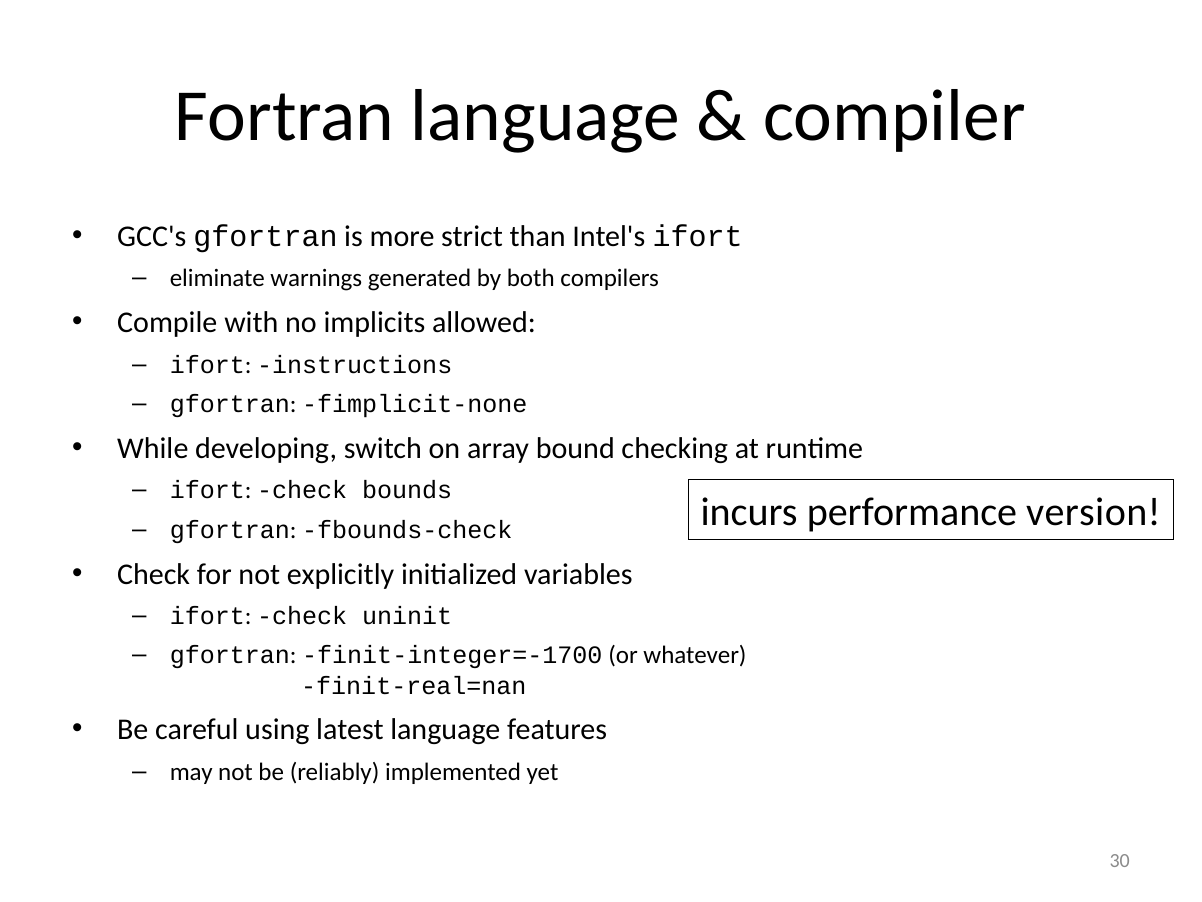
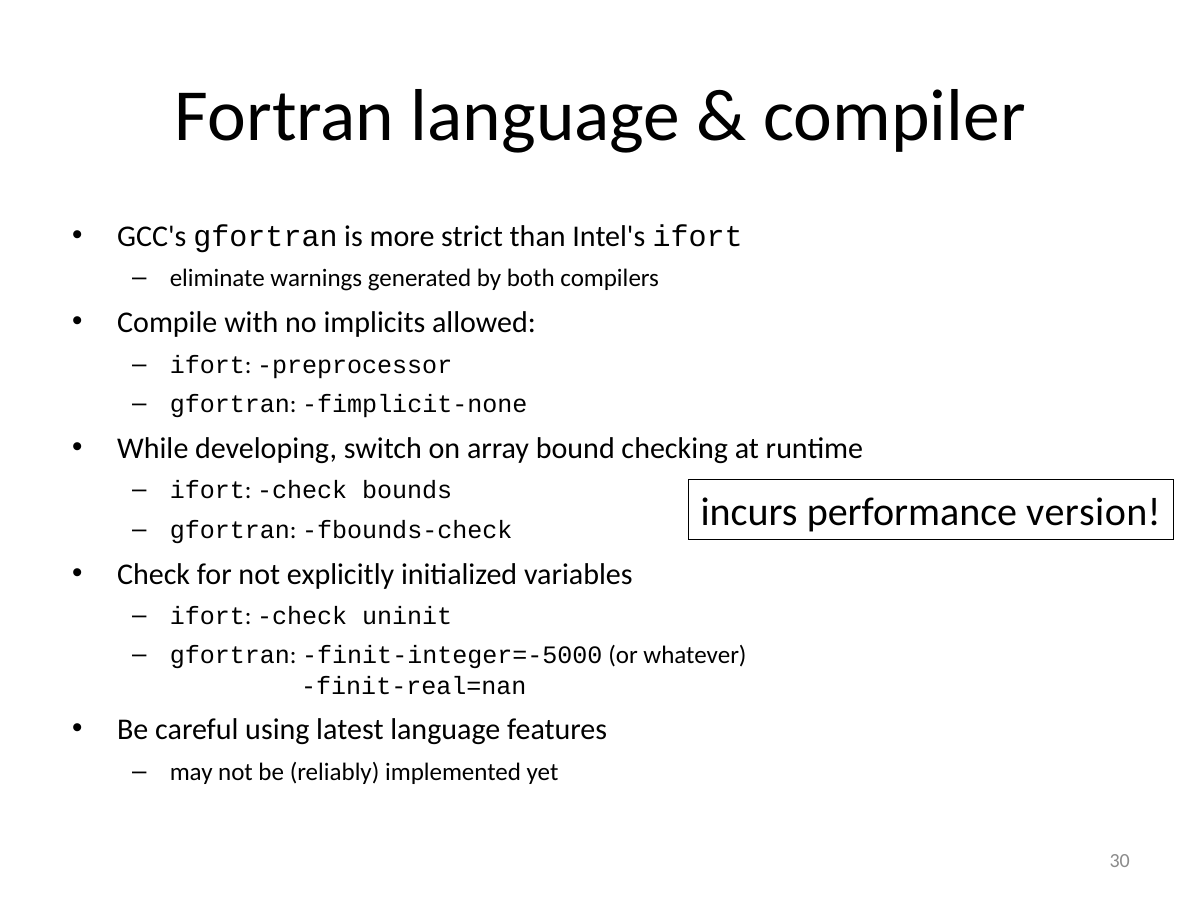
instructions: instructions -> preprocessor (355, 365)
finit-integer=-1700: finit-integer=-1700 -> finit-integer=-5000 (452, 655)
